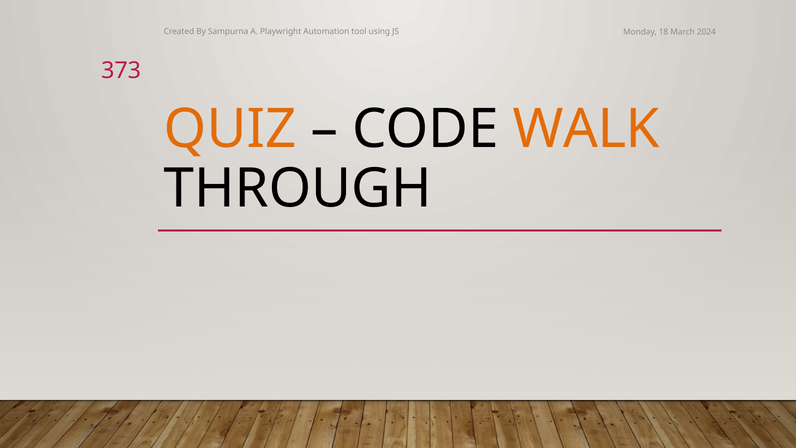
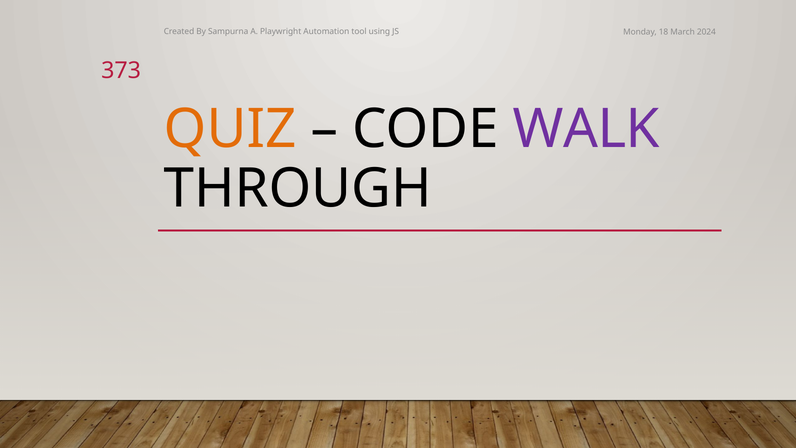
WALK colour: orange -> purple (586, 129)
